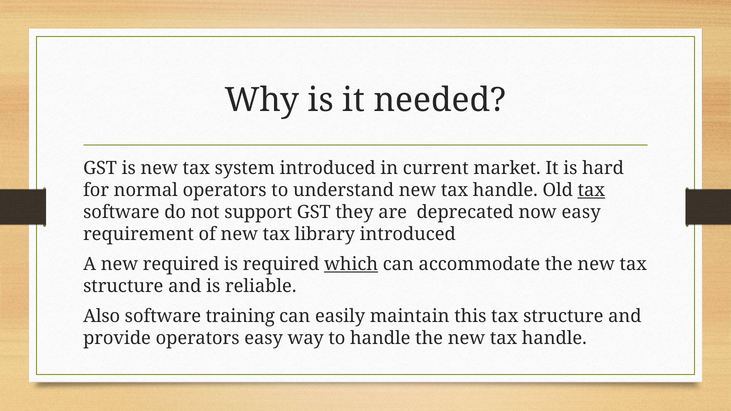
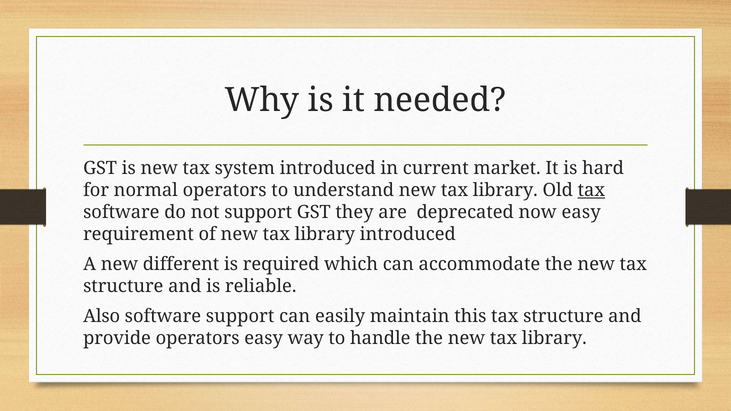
understand new tax handle: handle -> library (505, 190)
new required: required -> different (181, 264)
which underline: present -> none (351, 264)
software training: training -> support (240, 316)
the new tax handle: handle -> library (554, 338)
